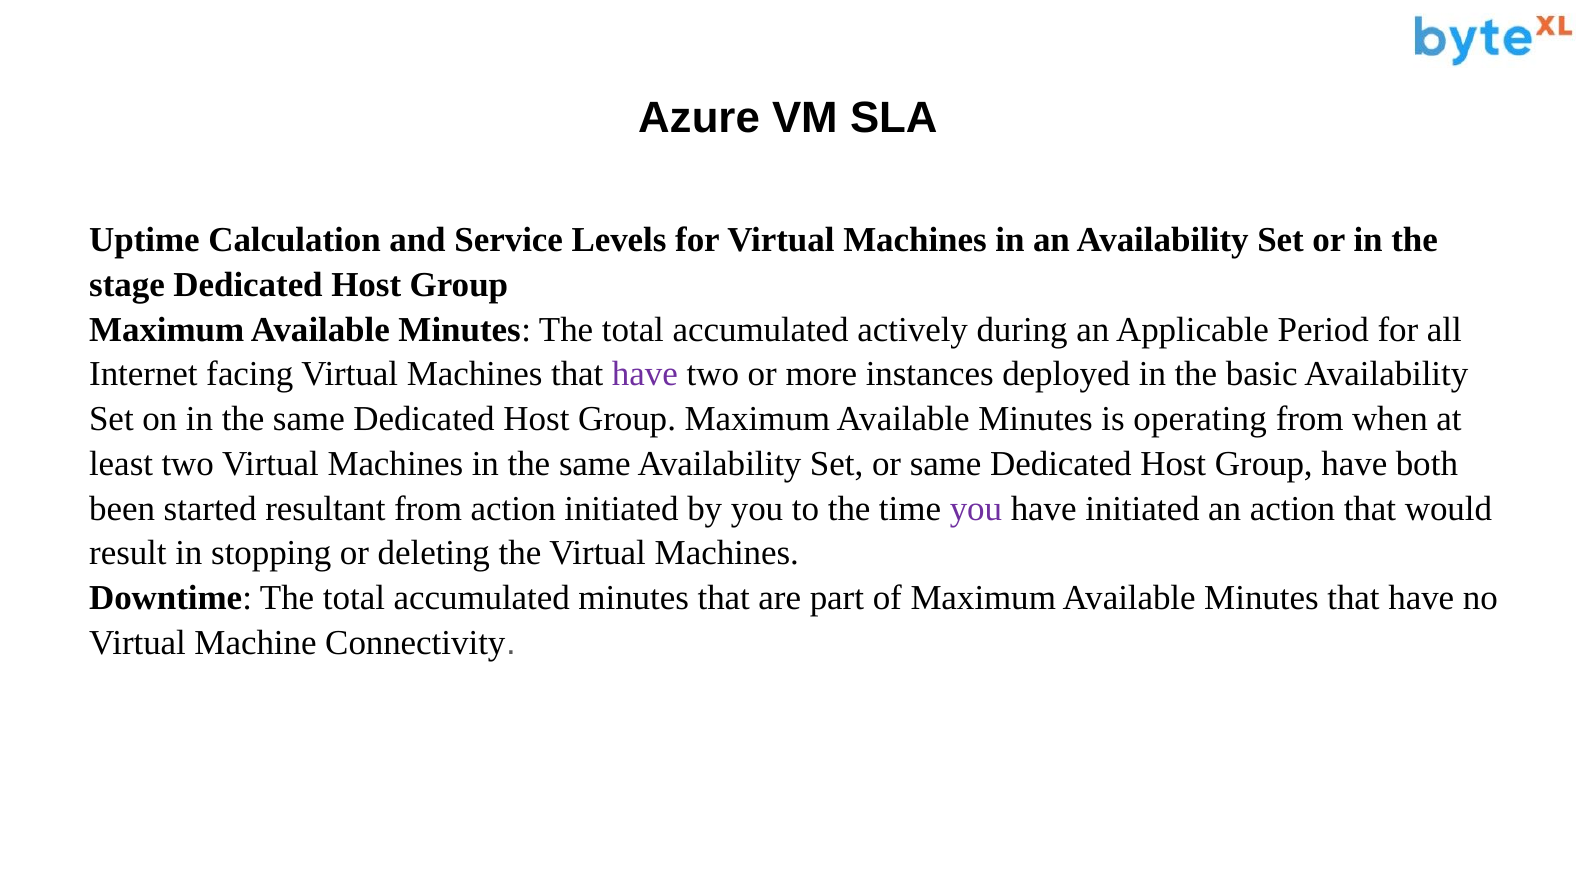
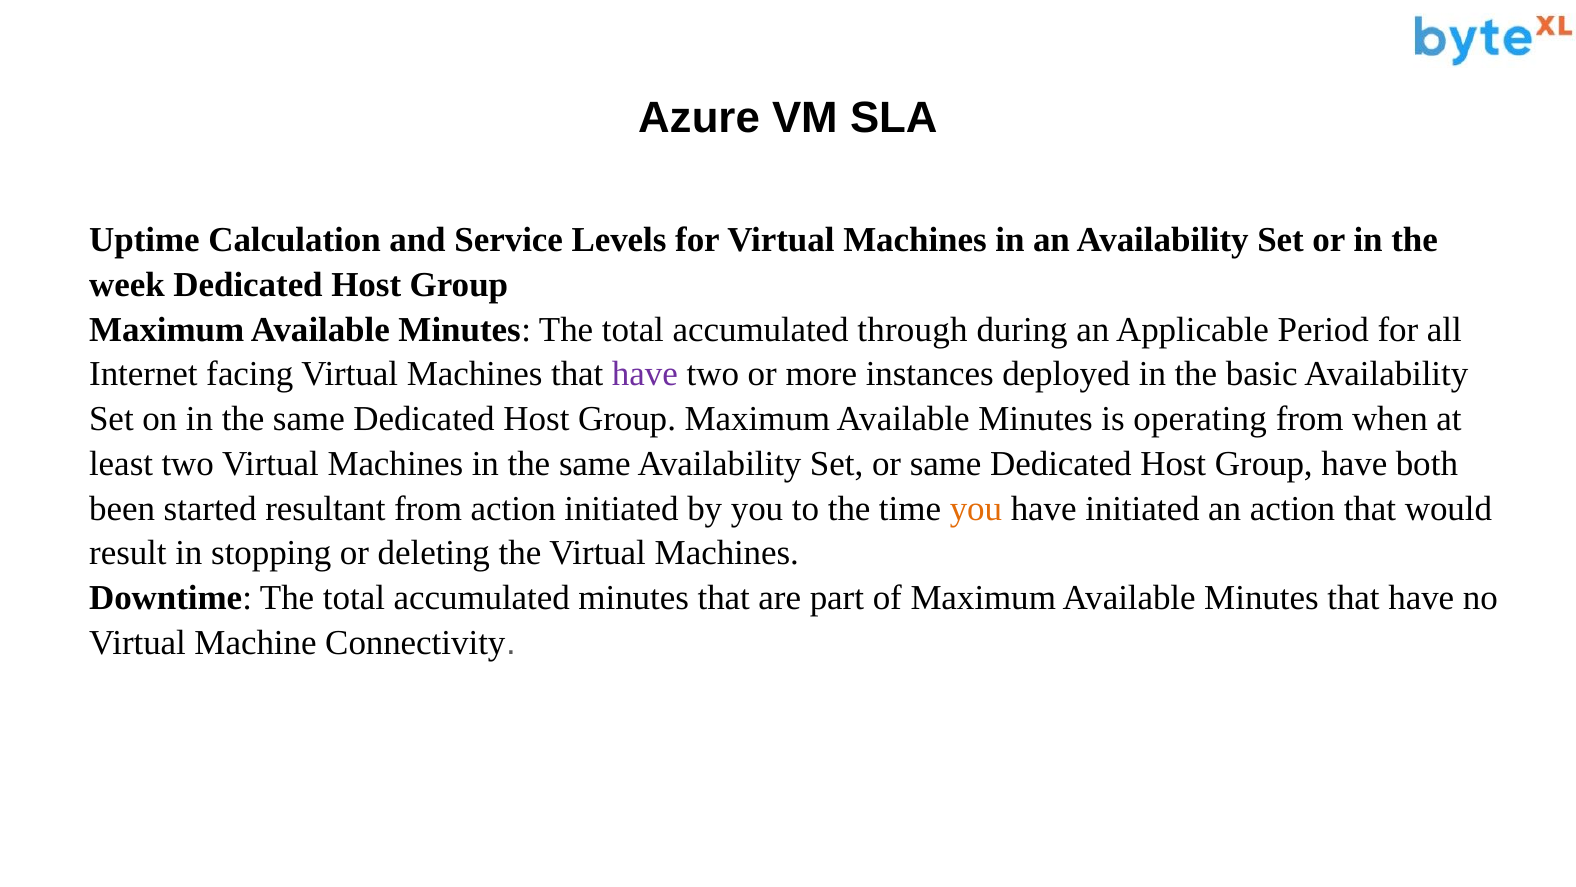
stage: stage -> week (127, 285)
actively: actively -> through (913, 329)
you colour: purple -> orange (976, 508)
